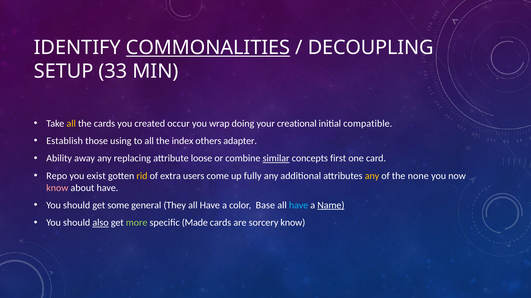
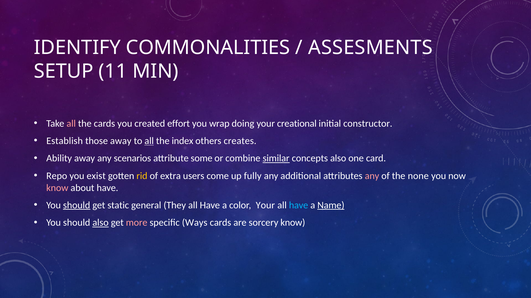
COMMONALITIES underline: present -> none (208, 48)
DECOUPLING: DECOUPLING -> ASSESMENTS (370, 48)
33: 33 -> 11 (113, 72)
all colour: yellow -> pink (71, 124)
occur: occur -> effort (179, 124)
compatible: compatible -> constructor (368, 124)
those using: using -> away (121, 141)
all underline: none -> present (149, 141)
adapter: adapter -> creates (240, 141)
replacing: replacing -> scenarios (132, 159)
loose: loose -> some (202, 159)
concepts first: first -> also (338, 159)
any colour: yellow -> pink (372, 176)
should underline: none -> present (77, 206)
some: some -> static (118, 206)
color Base: Base -> Your (265, 206)
more colour: light green -> pink (137, 223)
Made: Made -> Ways (195, 223)
